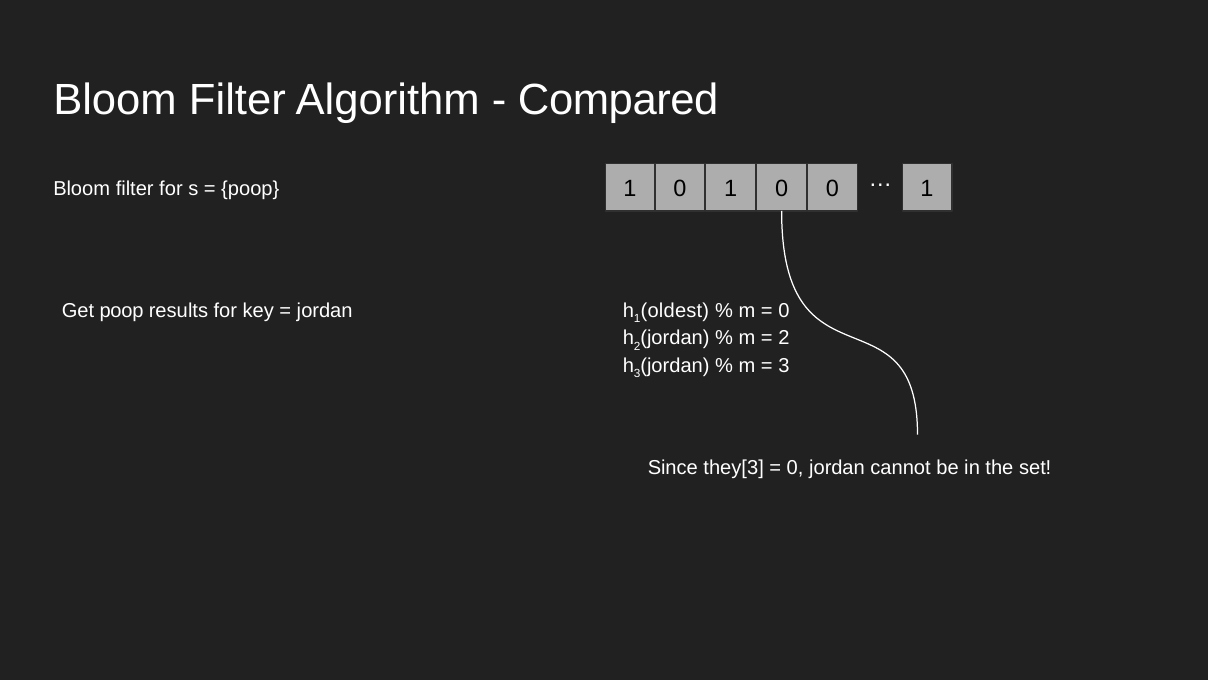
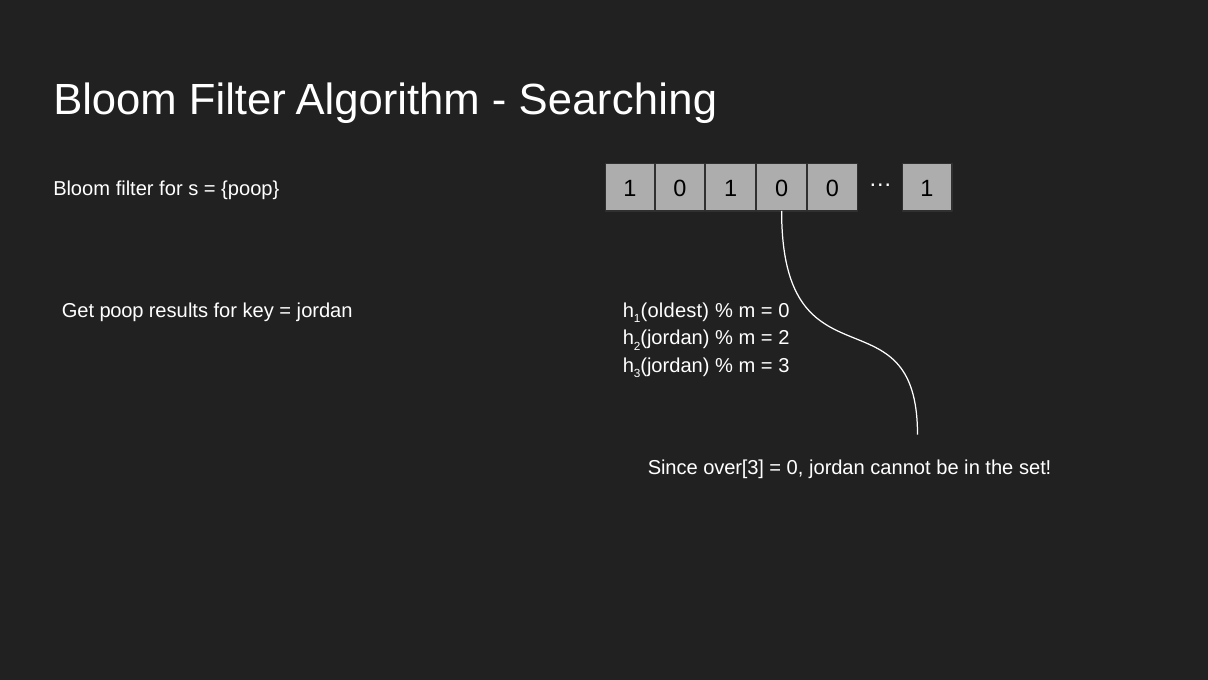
Compared: Compared -> Searching (618, 100)
they[3: they[3 -> over[3 (734, 467)
